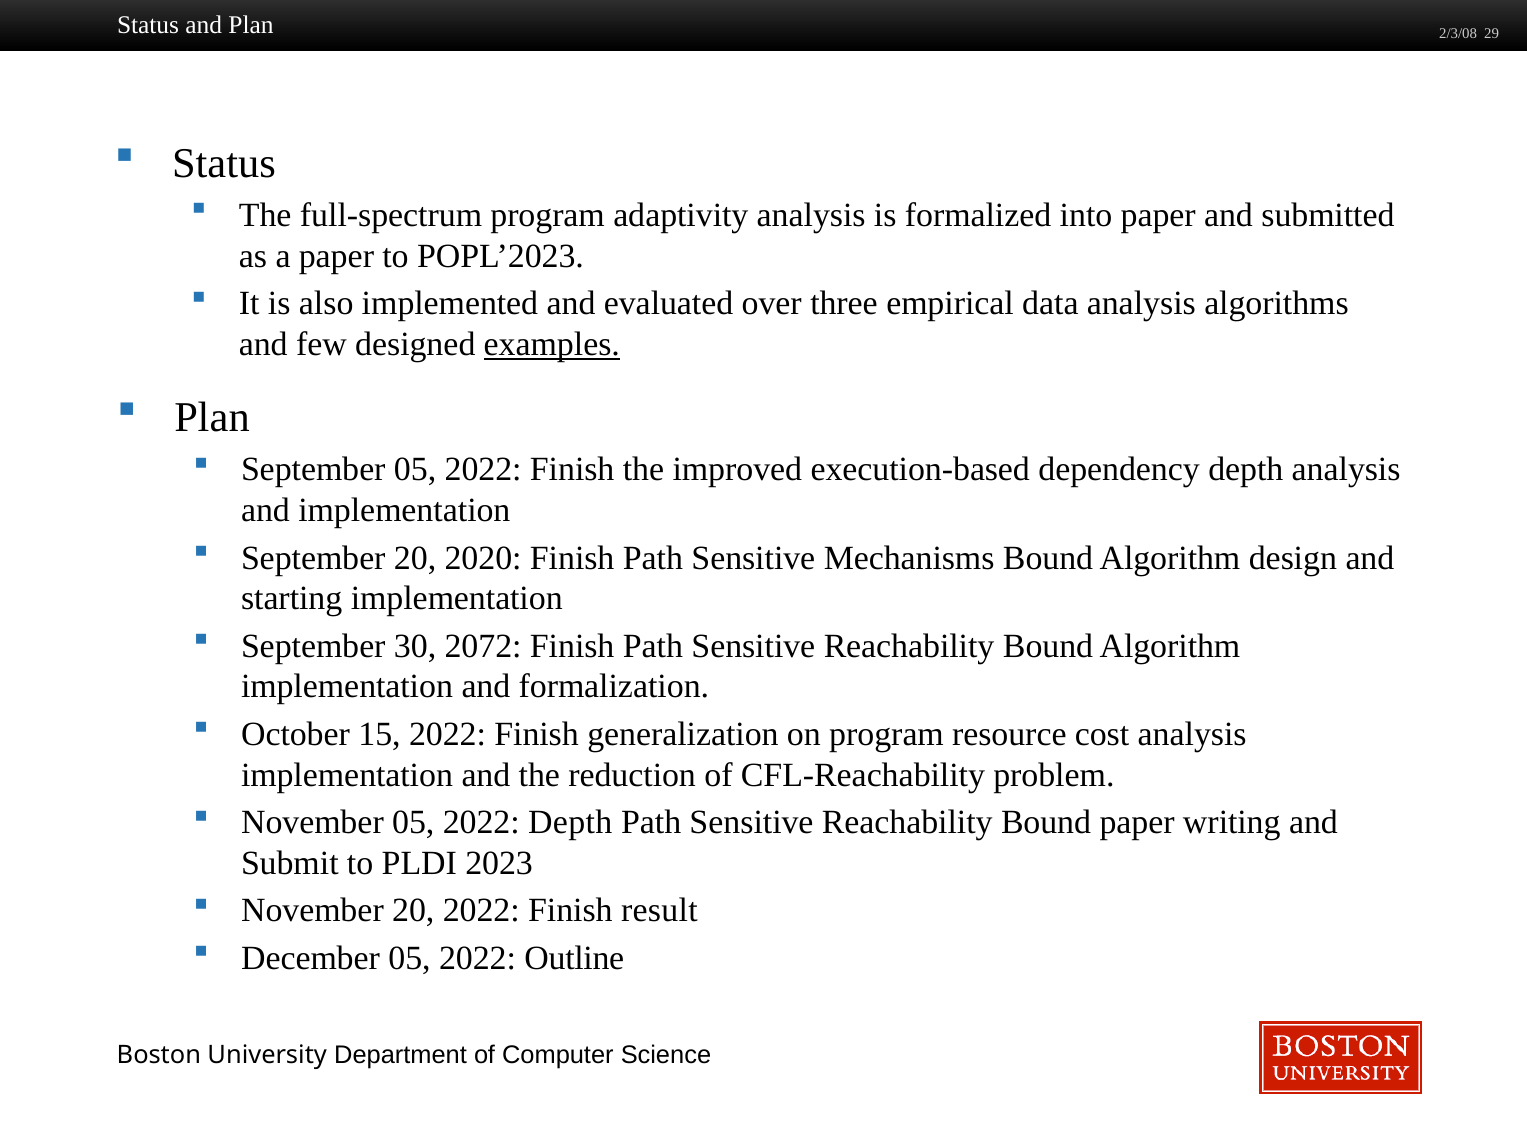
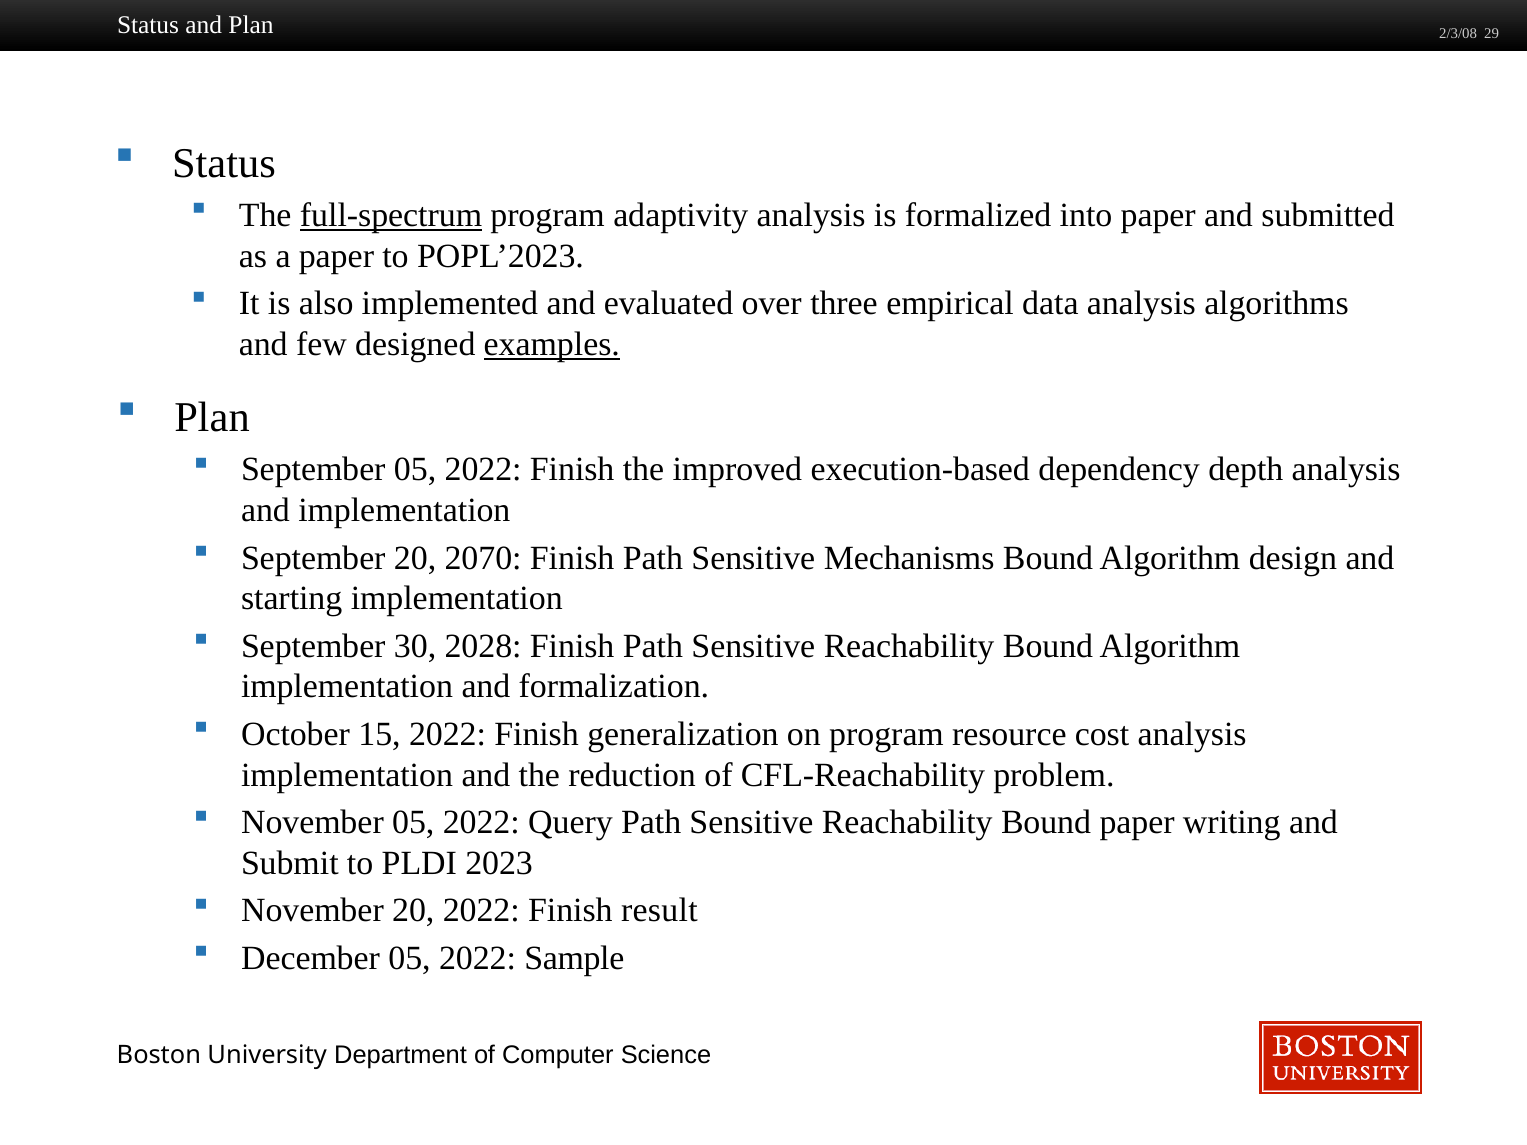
full-spectrum underline: none -> present (391, 215)
2020: 2020 -> 2070 (483, 558)
2072: 2072 -> 2028 (483, 646)
2022 Depth: Depth -> Query (570, 823)
Outline: Outline -> Sample (574, 958)
